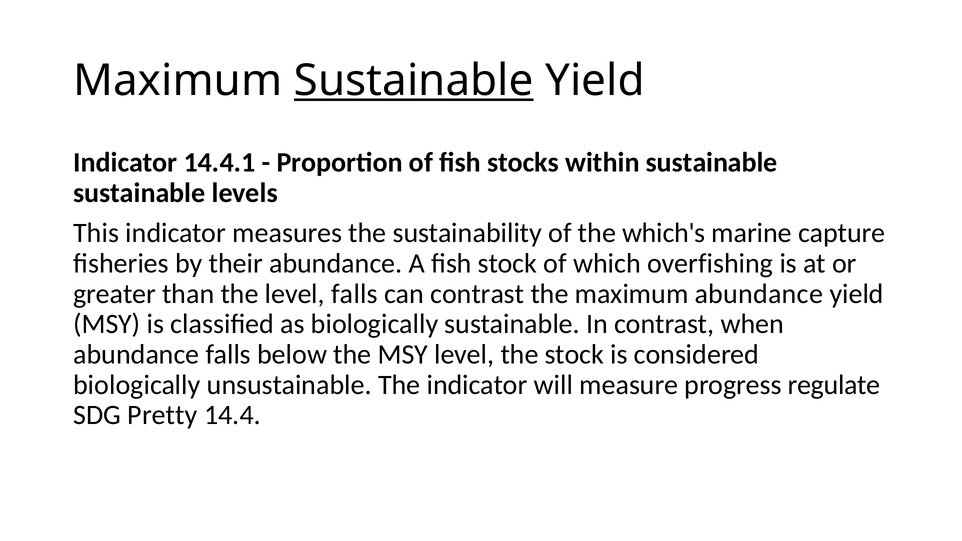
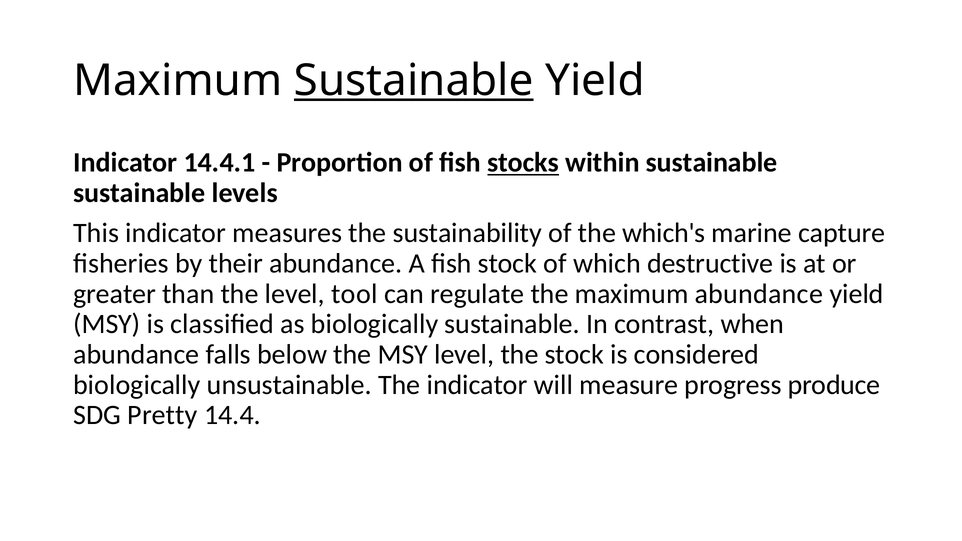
stocks underline: none -> present (523, 163)
overfishing: overfishing -> destructive (710, 264)
level falls: falls -> tool (354, 294)
can contrast: contrast -> regulate (477, 294)
regulate: regulate -> produce (834, 385)
